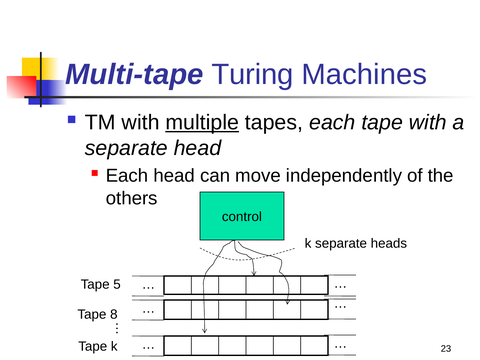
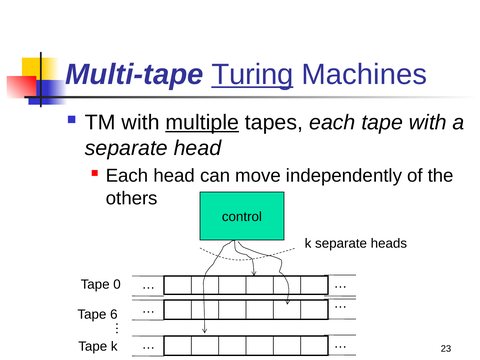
Turing underline: none -> present (252, 74)
5: 5 -> 0 (117, 284)
8: 8 -> 6 (114, 314)
